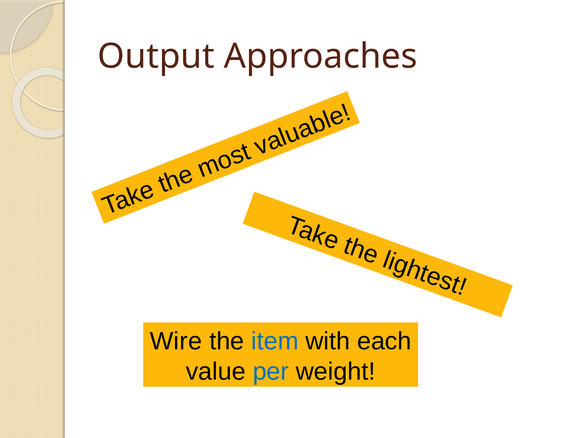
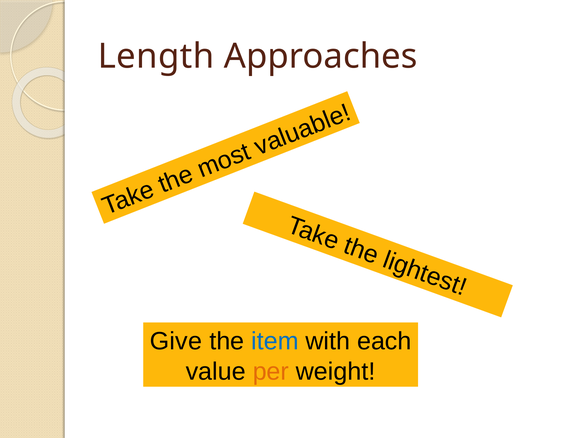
Output: Output -> Length (156, 56)
Wire: Wire -> Give (176, 341)
per colour: blue -> orange (271, 371)
